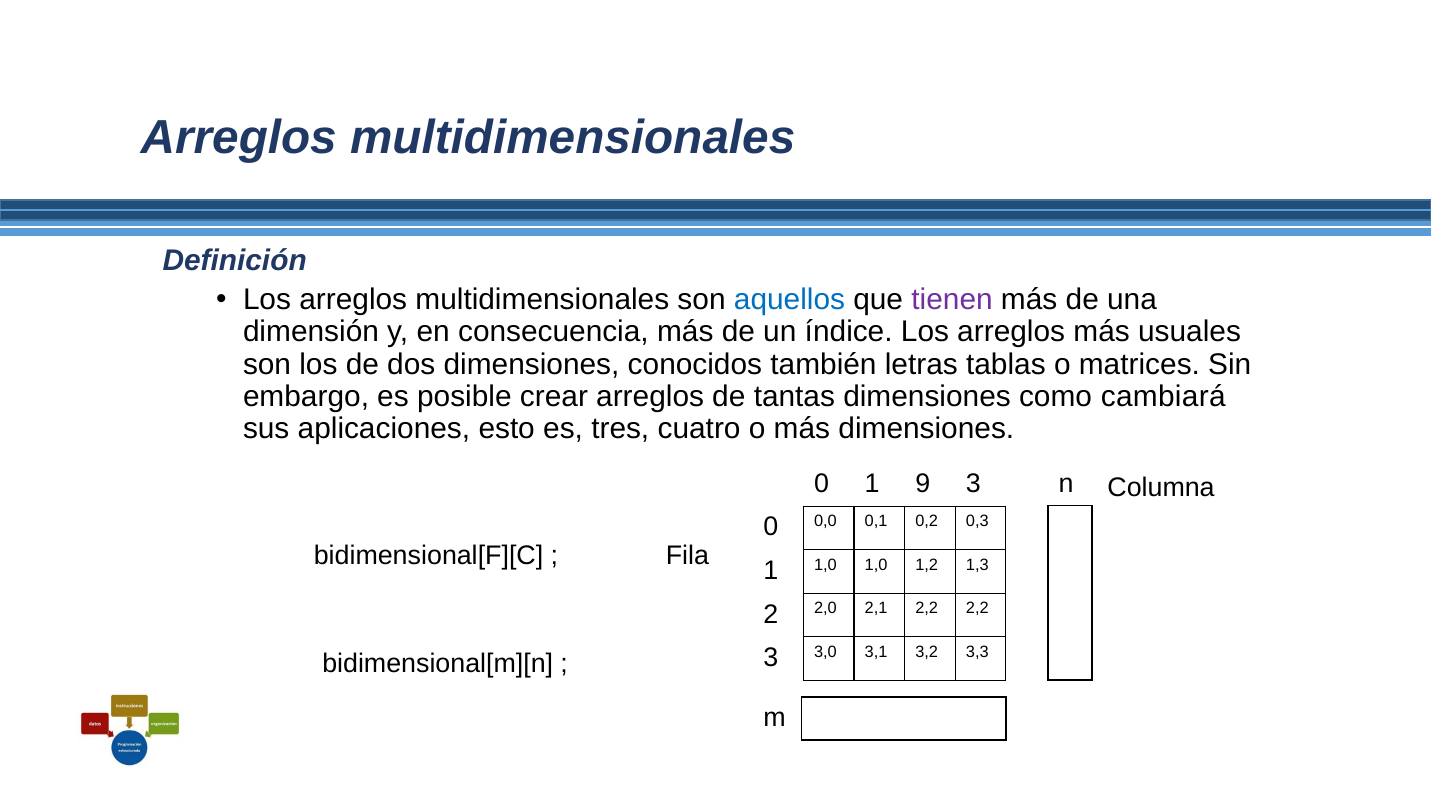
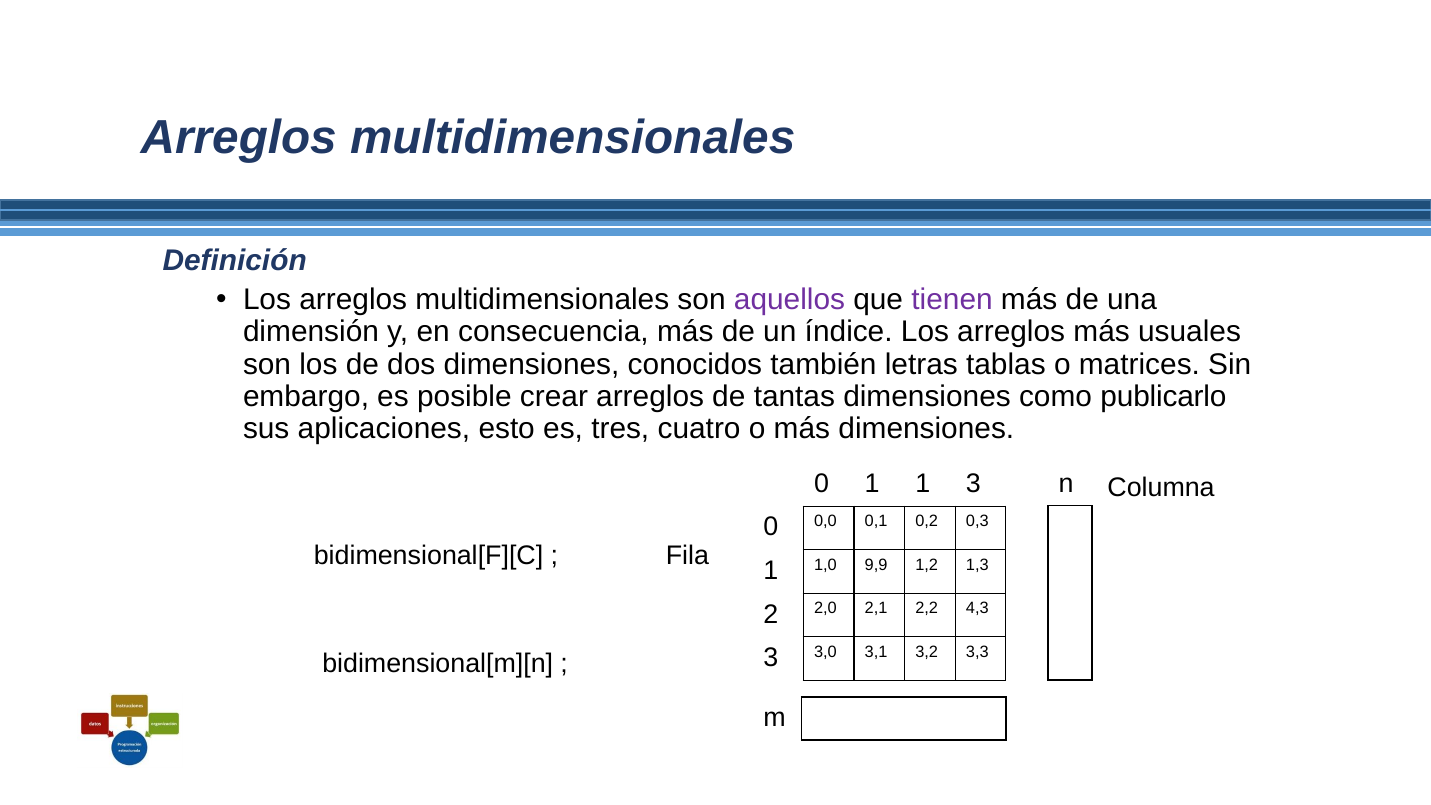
aquellos colour: blue -> purple (790, 300)
cambiará: cambiará -> publicarlo (1163, 396)
1 9: 9 -> 1 (923, 484)
1,0 1,0: 1,0 -> 9,9 (876, 565)
2,2 2,2: 2,2 -> 4,3 (977, 608)
